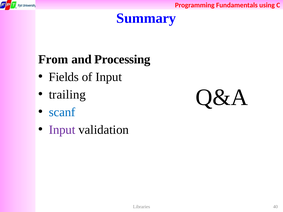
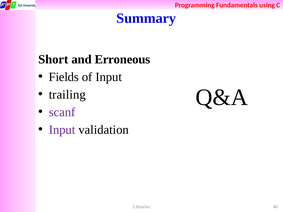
From: From -> Short (53, 59)
Processing: Processing -> Erroneous (122, 59)
scanf colour: blue -> purple (62, 112)
